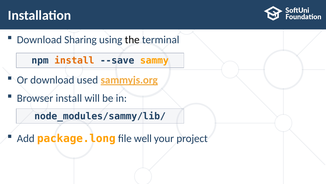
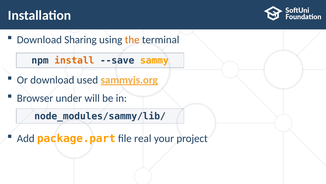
the colour: black -> orange (132, 40)
Browser install: install -> under (69, 98)
package.long: package.long -> package.part (76, 138)
well: well -> real (143, 138)
